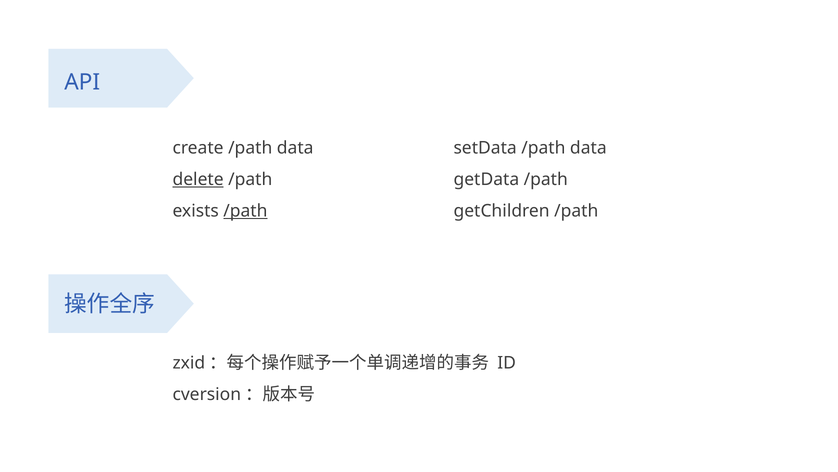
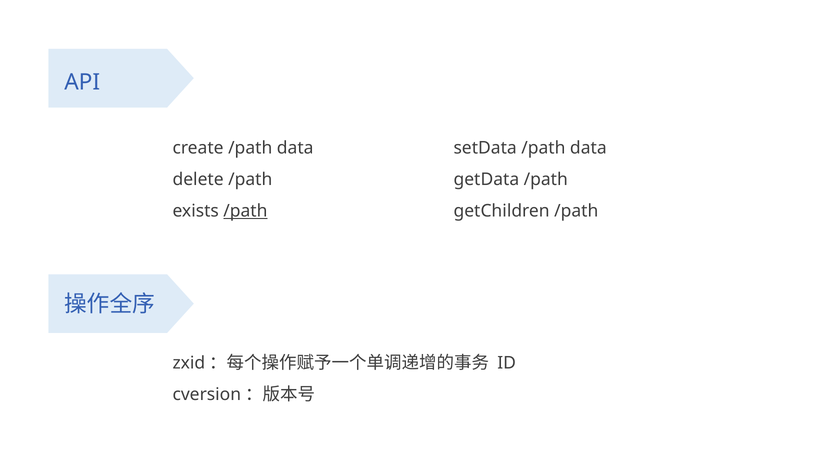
delete underline: present -> none (198, 179)
